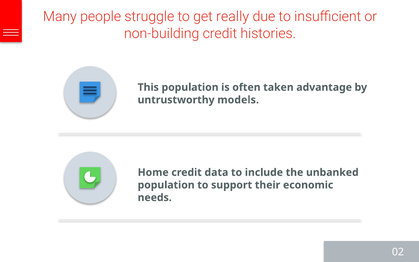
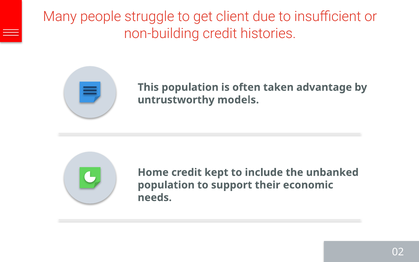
really: really -> client (233, 17)
data: data -> kept (216, 172)
